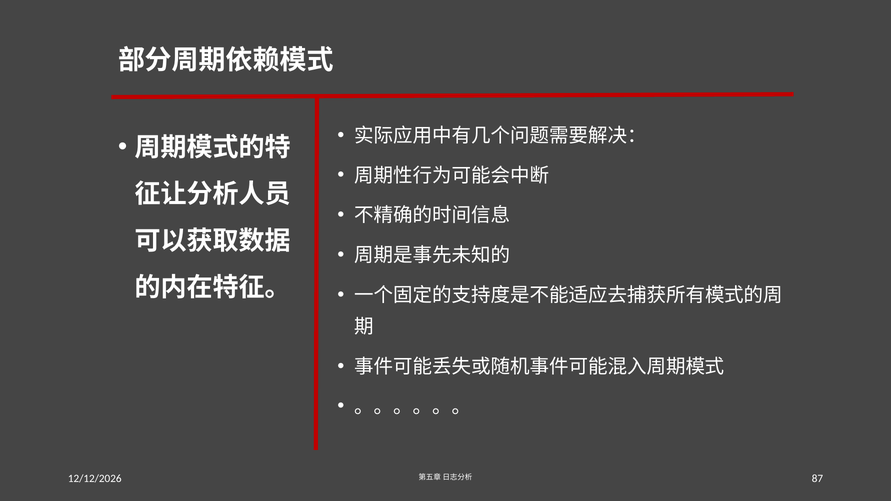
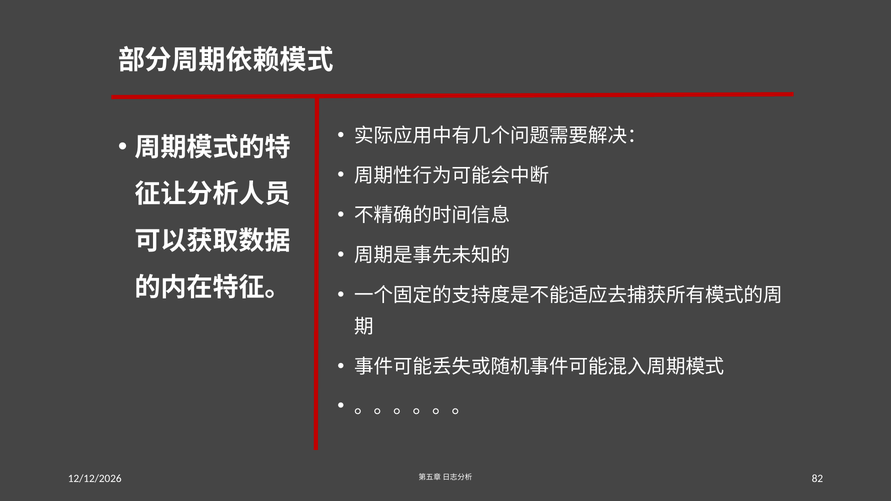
87: 87 -> 82 (817, 479)
